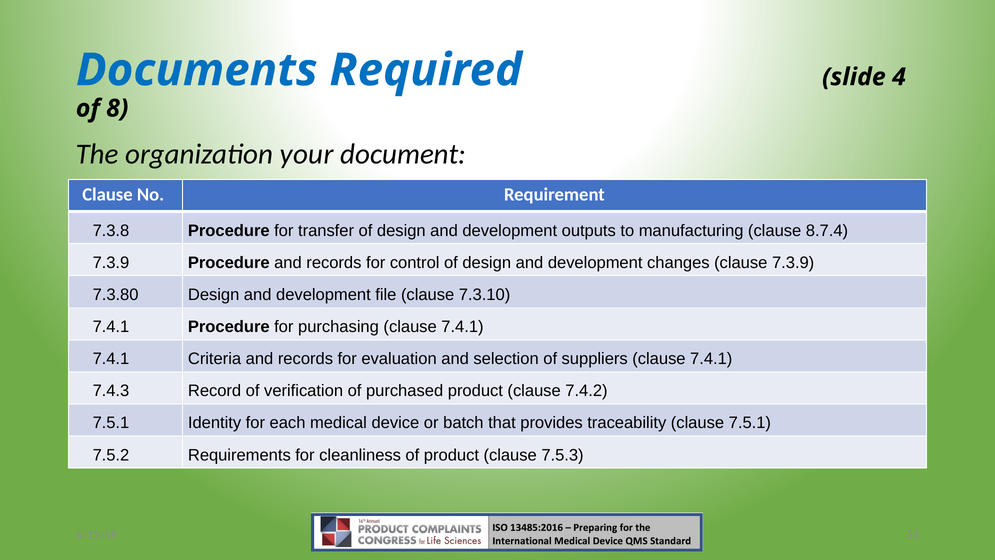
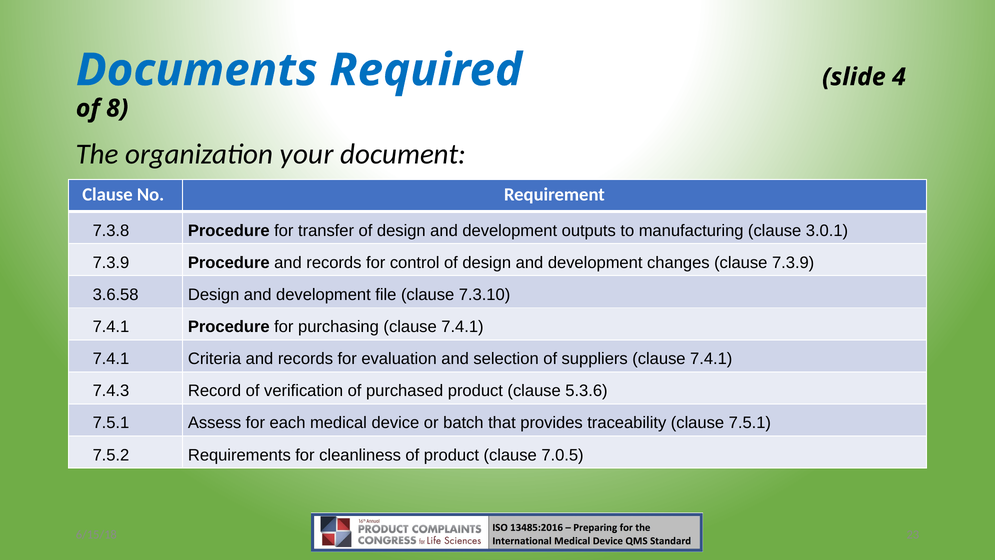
8.7.4: 8.7.4 -> 3.0.1 (827, 230)
7.3.80: 7.3.80 -> 3.6.58 (116, 295)
7.4.2: 7.4.2 -> 5.3.6 (586, 391)
Identity: Identity -> Assess (215, 423)
7.5.3: 7.5.3 -> 7.0.5 (563, 455)
